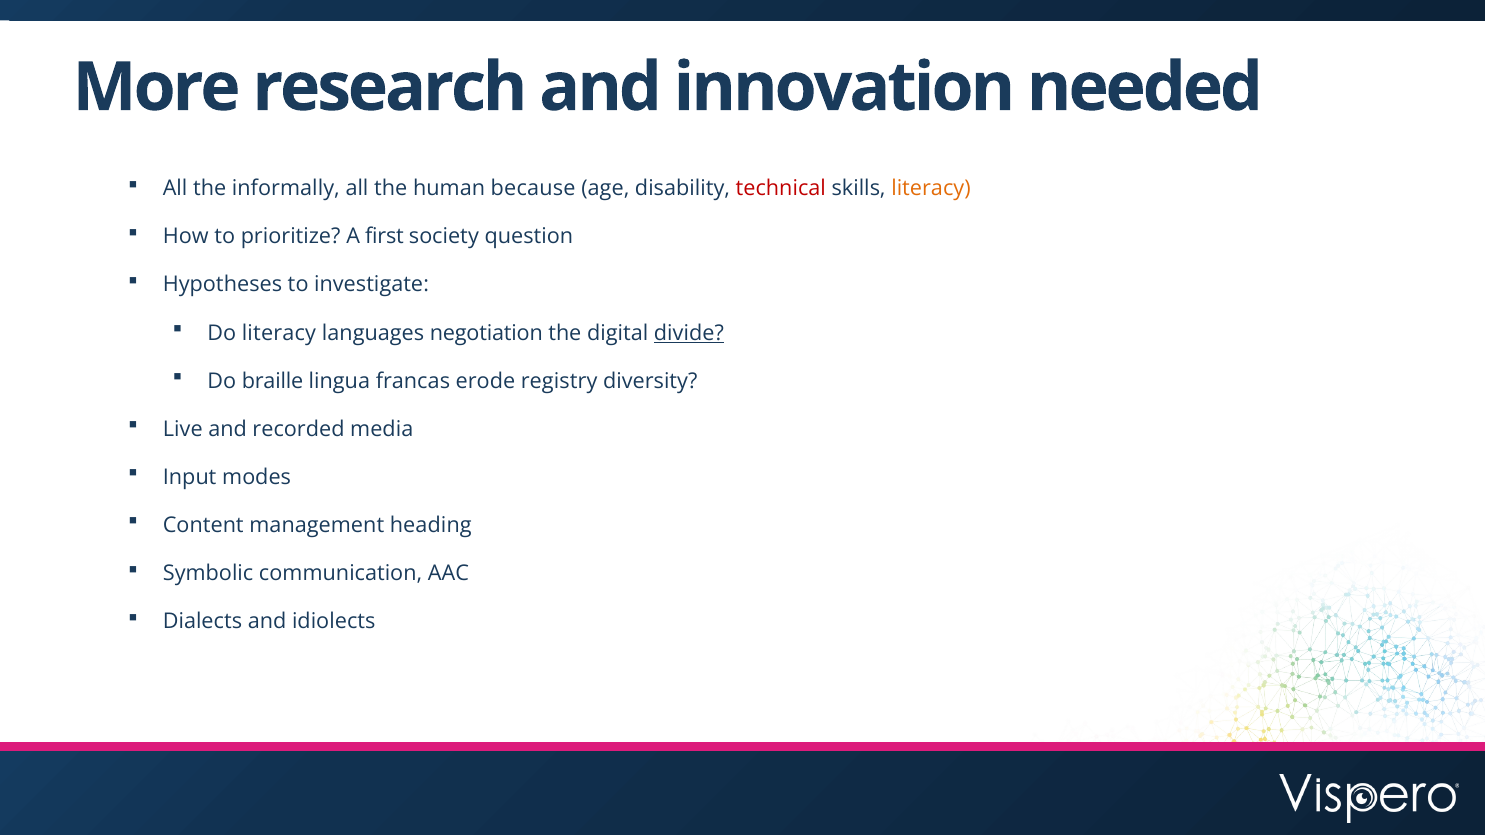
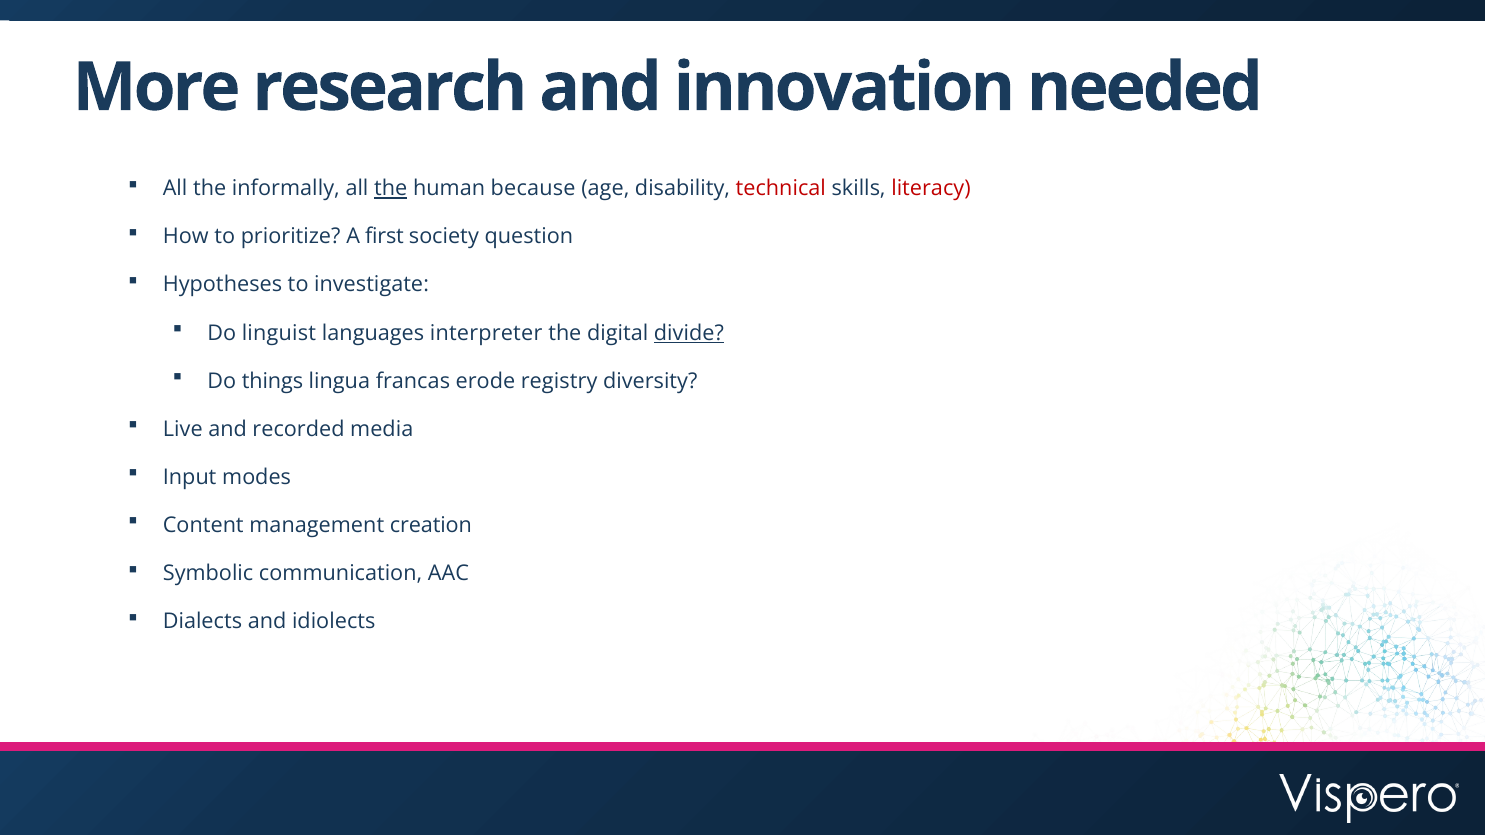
the underline: none -> present (391, 189)
literacy colour: orange -> red (931, 189)
Do literacy: literacy -> linguist (279, 333)
negotiation: negotiation -> interpreter (486, 333)
braille: braille -> things (272, 381)
heading: heading -> creation (431, 525)
